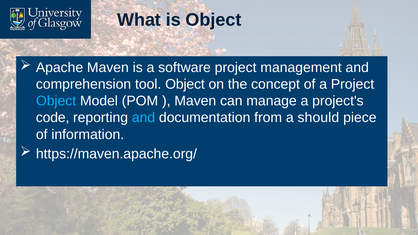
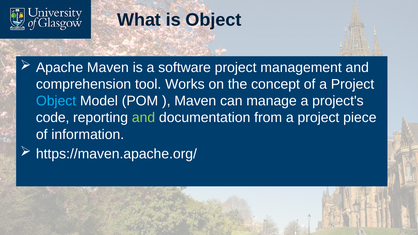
tool Object: Object -> Works (185, 84)
and colour: light blue -> light green (144, 118)
from a should: should -> project (318, 118)
